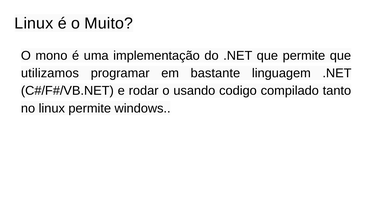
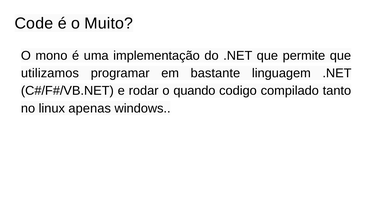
Linux: Linux -> Code (34, 23)
usando: usando -> quando (194, 91)
linux permite: permite -> apenas (90, 109)
